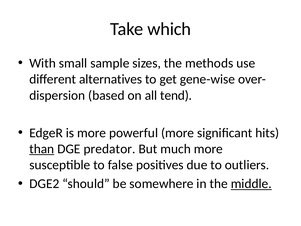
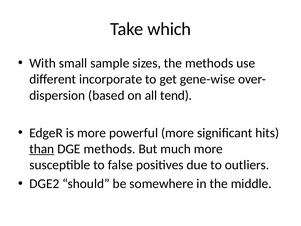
alternatives: alternatives -> incorporate (111, 79)
DGE predator: predator -> methods (110, 149)
middle underline: present -> none (251, 184)
